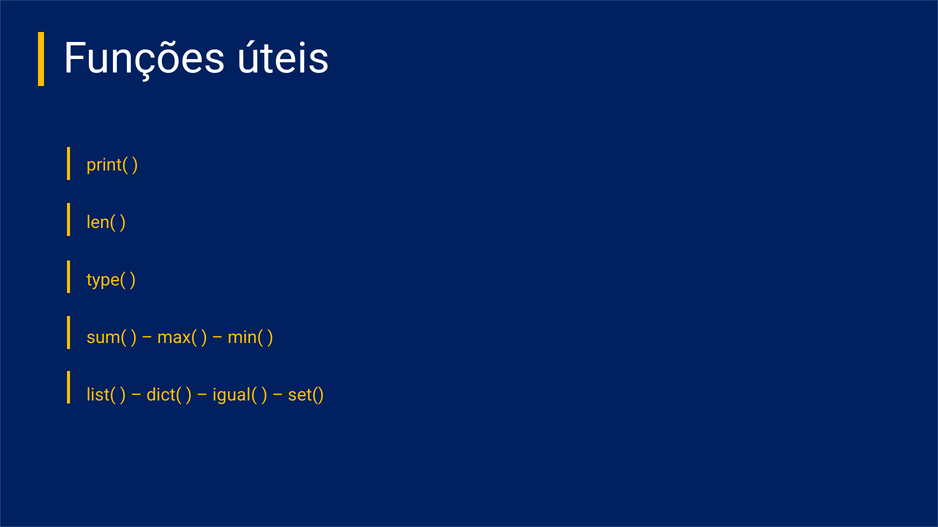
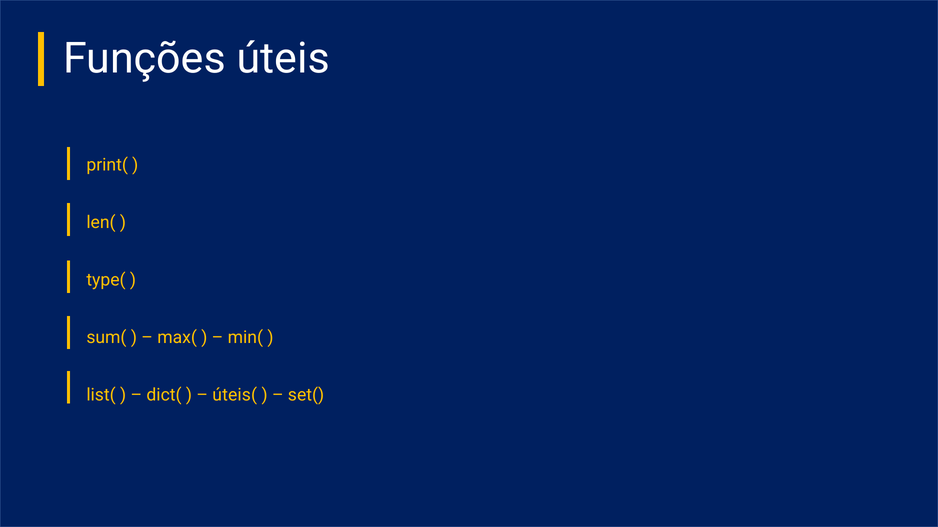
igual(: igual( -> úteis( (235, 395)
